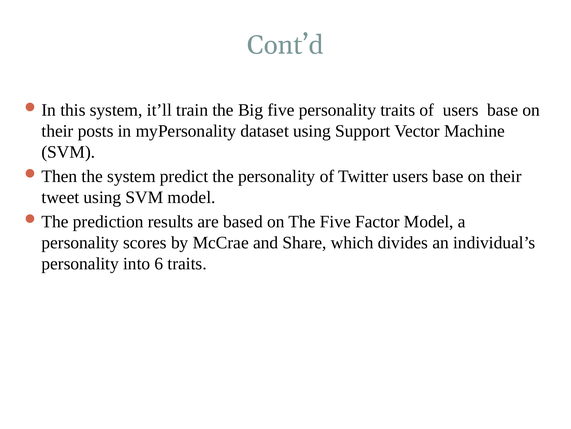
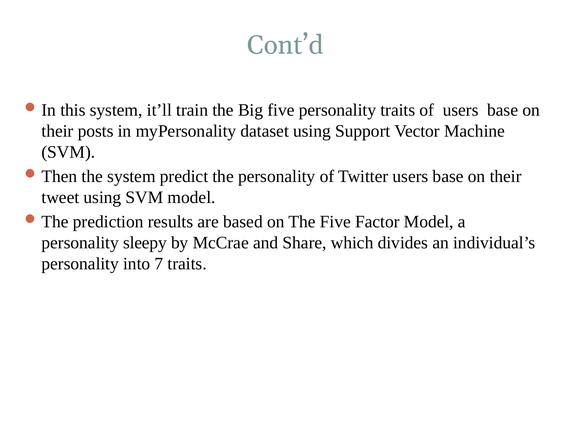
scores: scores -> sleepy (145, 242)
6: 6 -> 7 (159, 263)
